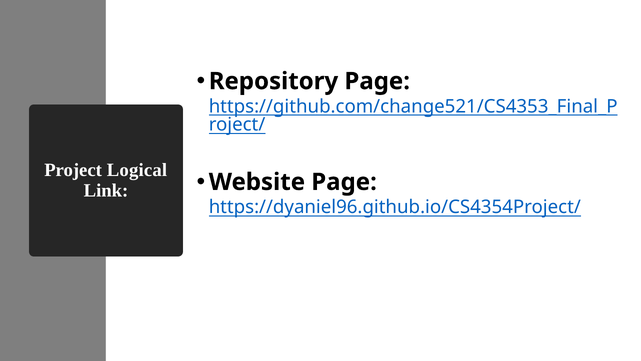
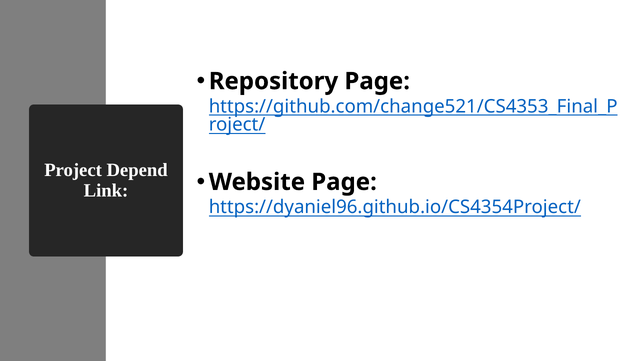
Logical: Logical -> Depend (137, 170)
